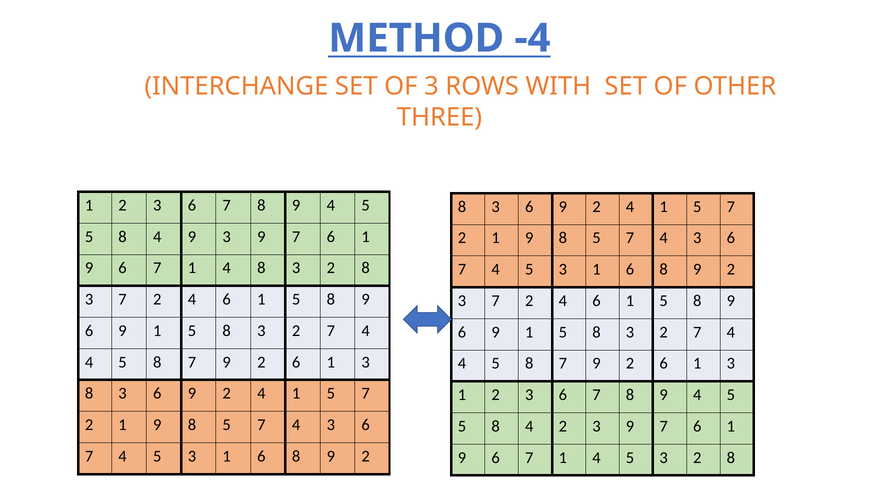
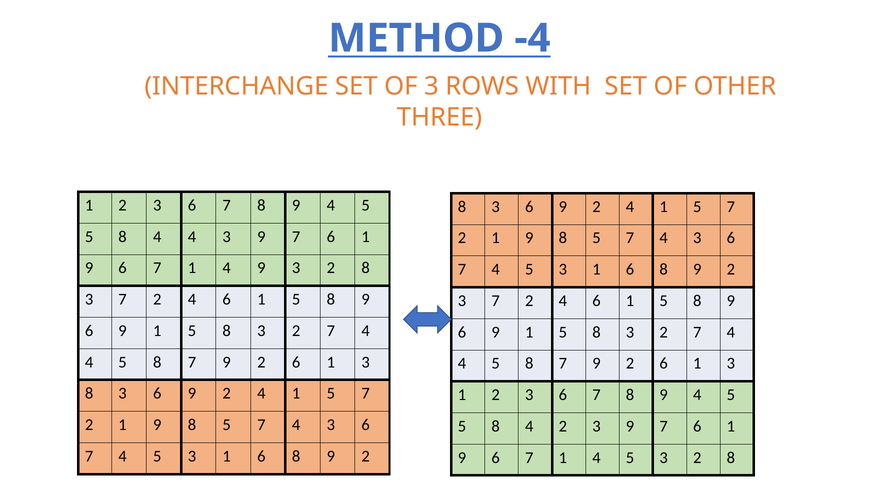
8 4 9: 9 -> 4 (192, 237)
4 8: 8 -> 9 (261, 268)
